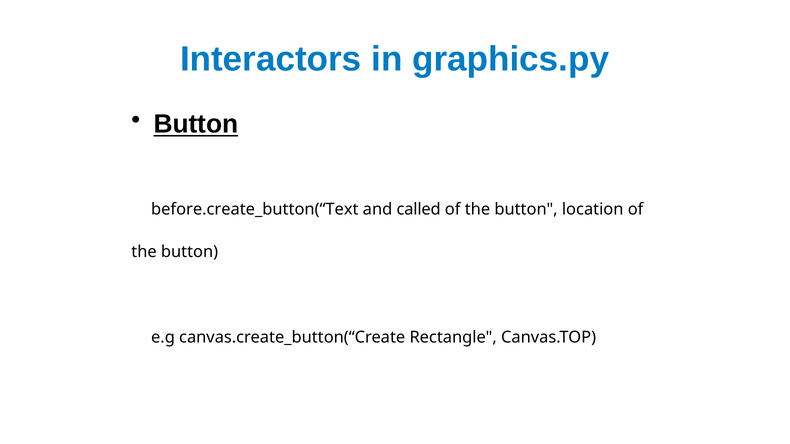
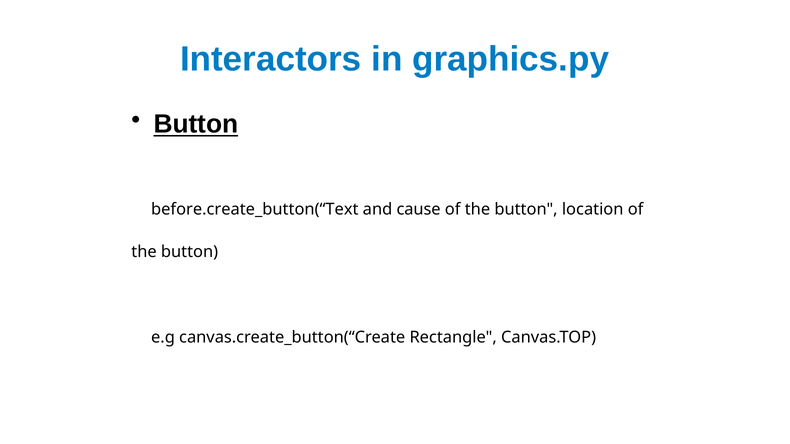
called: called -> cause (419, 209)
